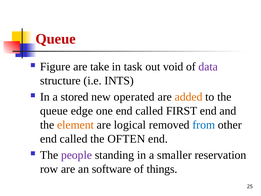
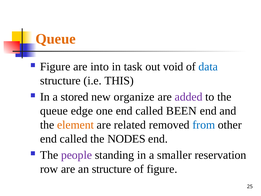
Queue colour: red -> orange (56, 39)
take: take -> into (100, 67)
data colour: purple -> blue (208, 67)
INTS: INTS -> THIS (119, 81)
operated: operated -> organize (134, 97)
added colour: orange -> purple (189, 97)
FIRST: FIRST -> BEEN (181, 111)
logical: logical -> related (130, 125)
OFTEN: OFTEN -> NODES (127, 139)
an software: software -> structure (112, 169)
of things: things -> figure (162, 169)
